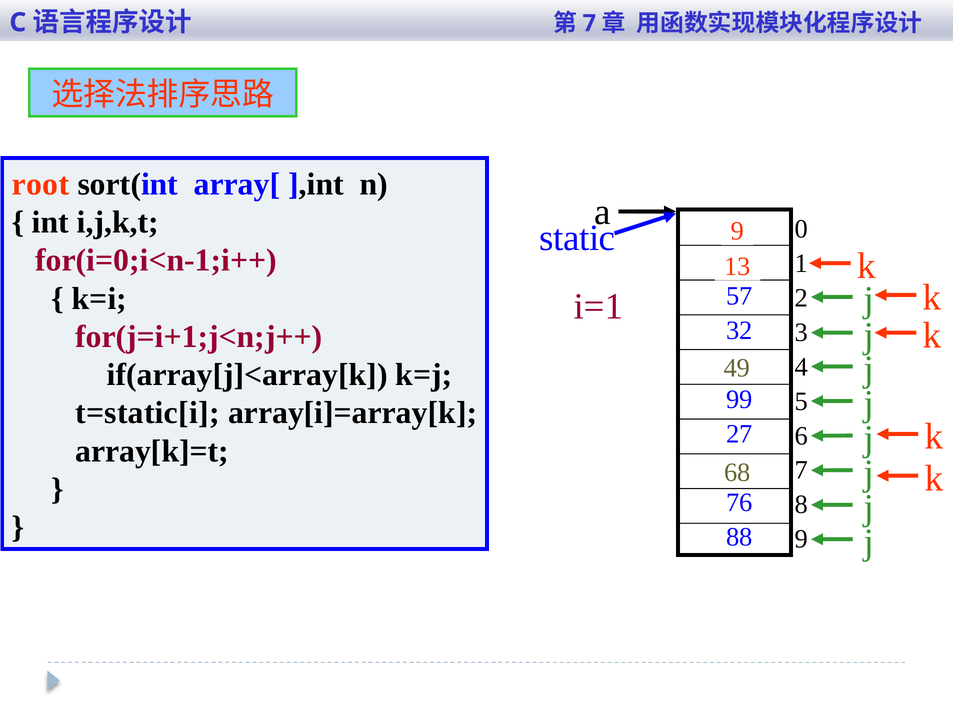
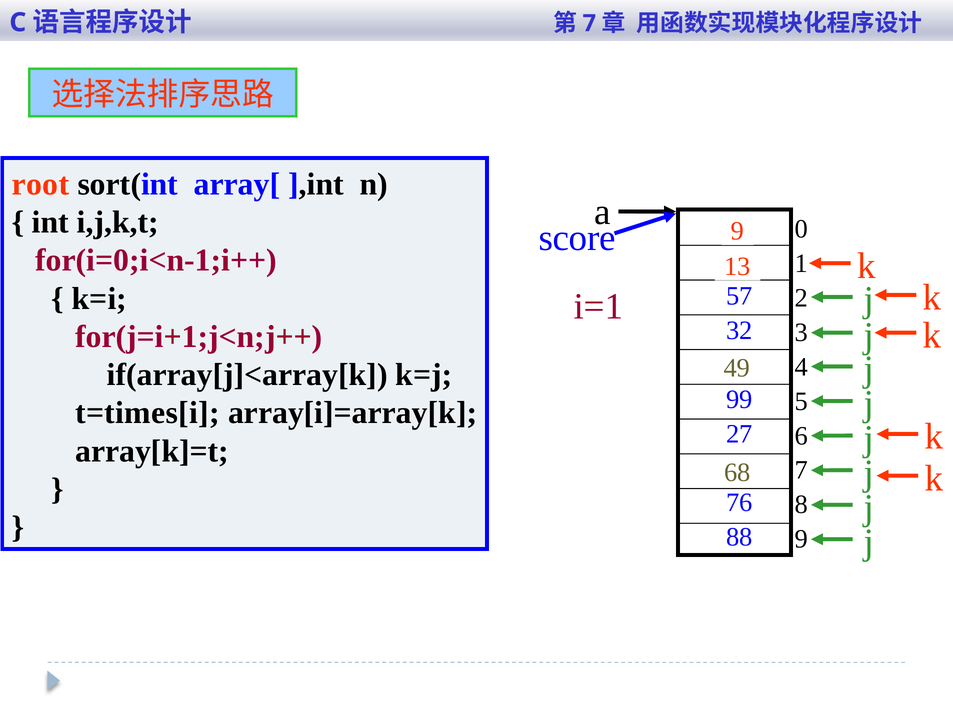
static: static -> score (577, 238)
t=static[i: t=static[i -> t=times[i (147, 413)
